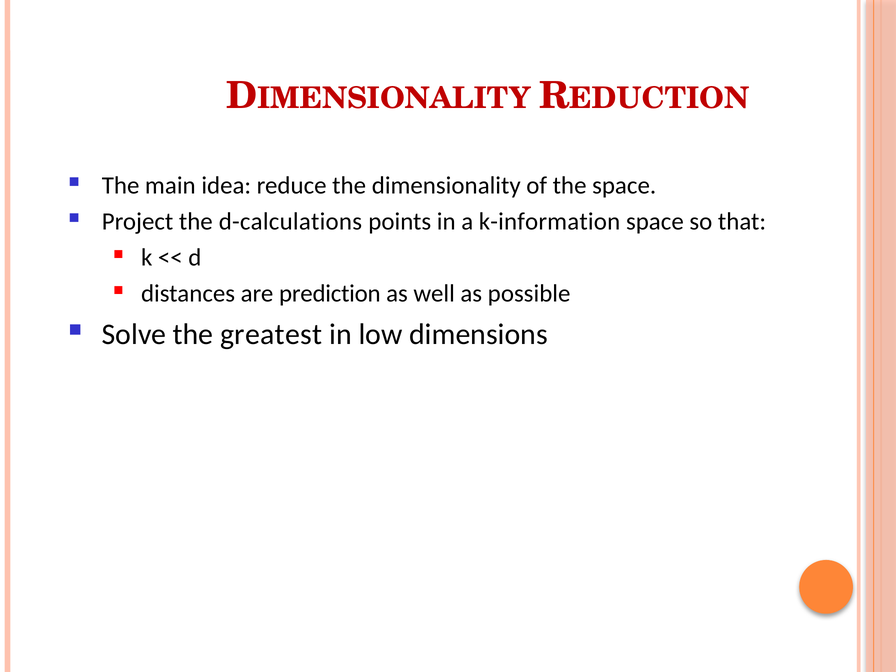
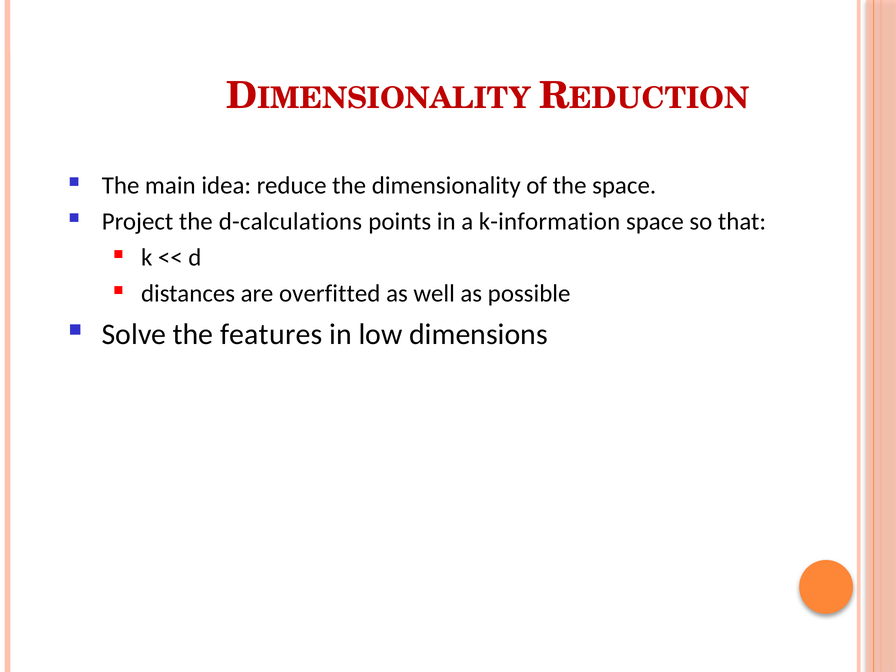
prediction: prediction -> overfitted (330, 294)
greatest: greatest -> features (271, 334)
